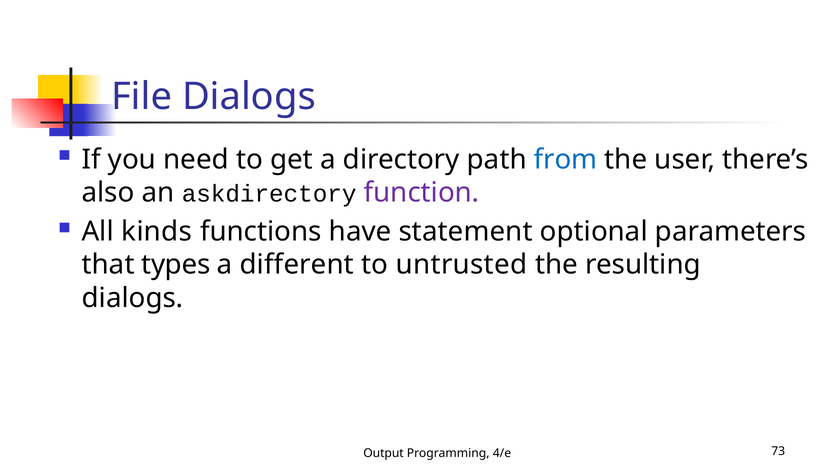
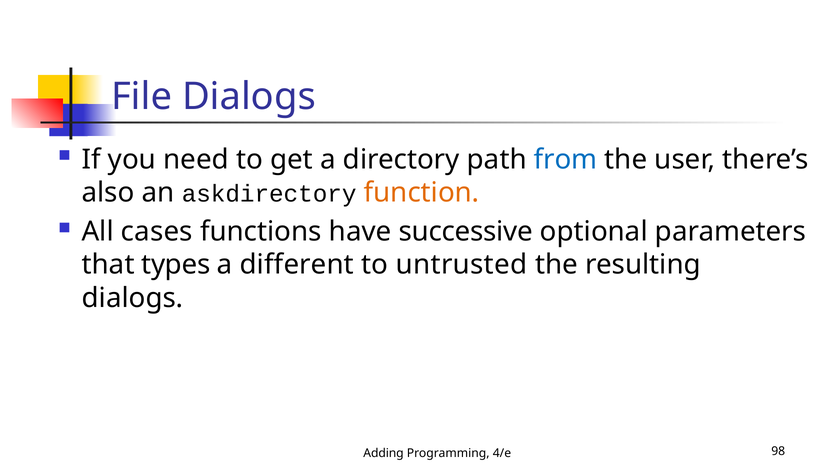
function colour: purple -> orange (422, 193)
kinds: kinds -> cases (157, 232)
statement: statement -> successive (466, 232)
Output: Output -> Adding (384, 454)
73: 73 -> 98 (778, 452)
